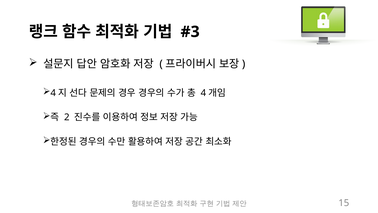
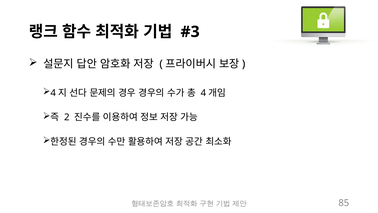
15: 15 -> 85 (344, 203)
